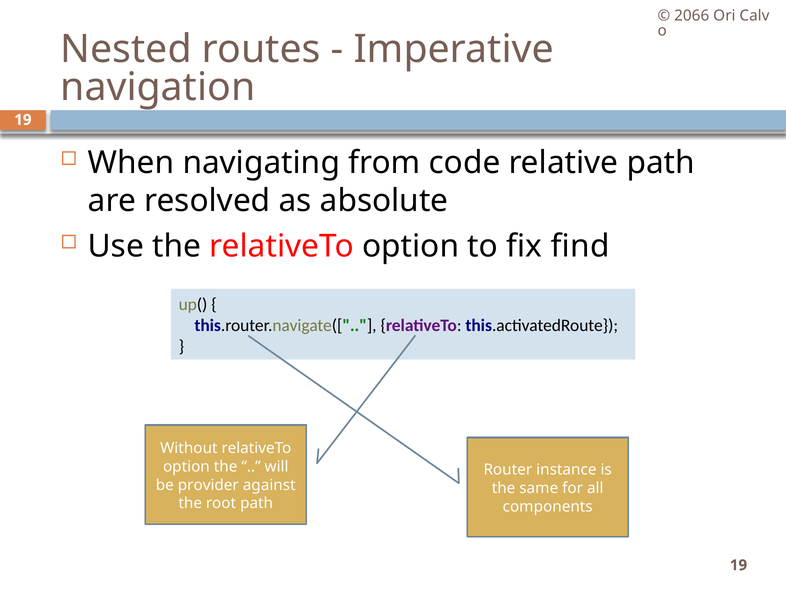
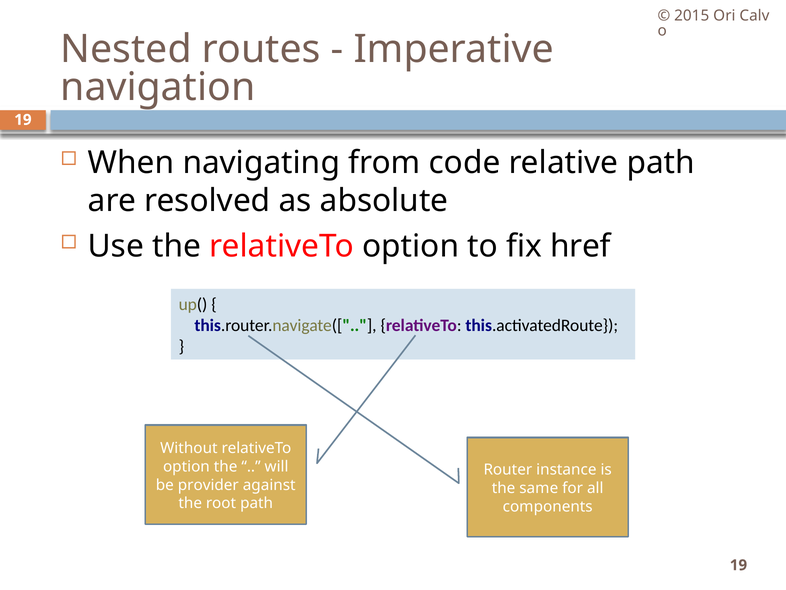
2066: 2066 -> 2015 (692, 16)
find: find -> href (580, 246)
